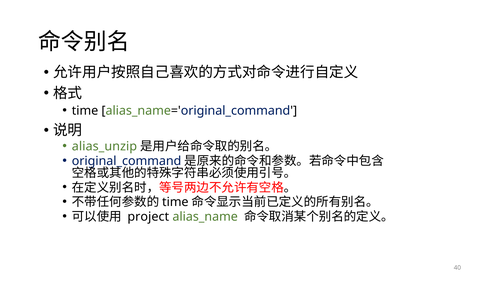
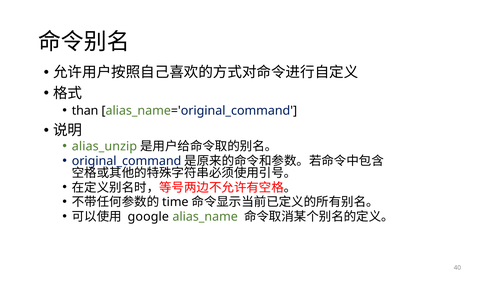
time: time -> than (85, 111)
project: project -> google (148, 217)
